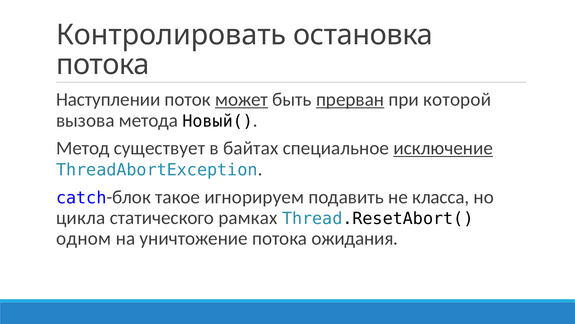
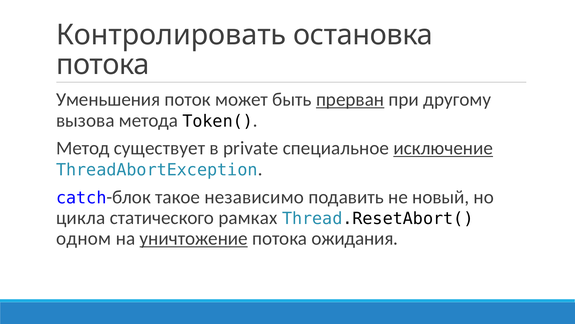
Наступлении: Наступлении -> Уменьшения (108, 99)
может underline: present -> none (242, 99)
которой: которой -> другому (457, 99)
Новый(: Новый( -> Token( (218, 121)
байтах: байтах -> private (251, 148)
игнорируем: игнорируем -> независимо (254, 197)
класса: класса -> новый (441, 197)
уничтожение underline: none -> present (194, 238)
